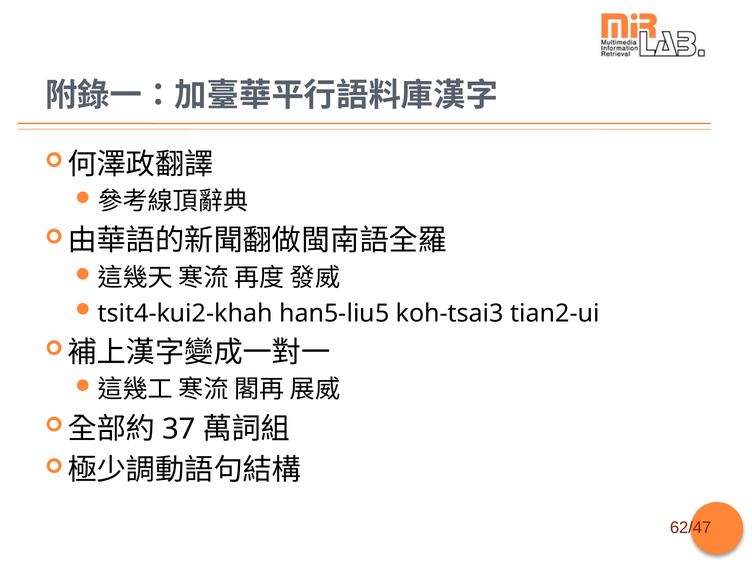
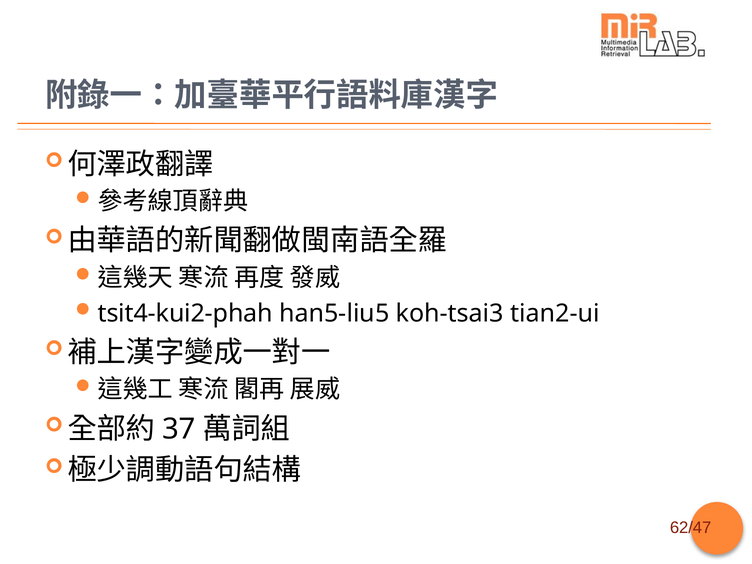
tsit4-kui2-khah: tsit4-kui2-khah -> tsit4-kui2-phah (185, 313)
